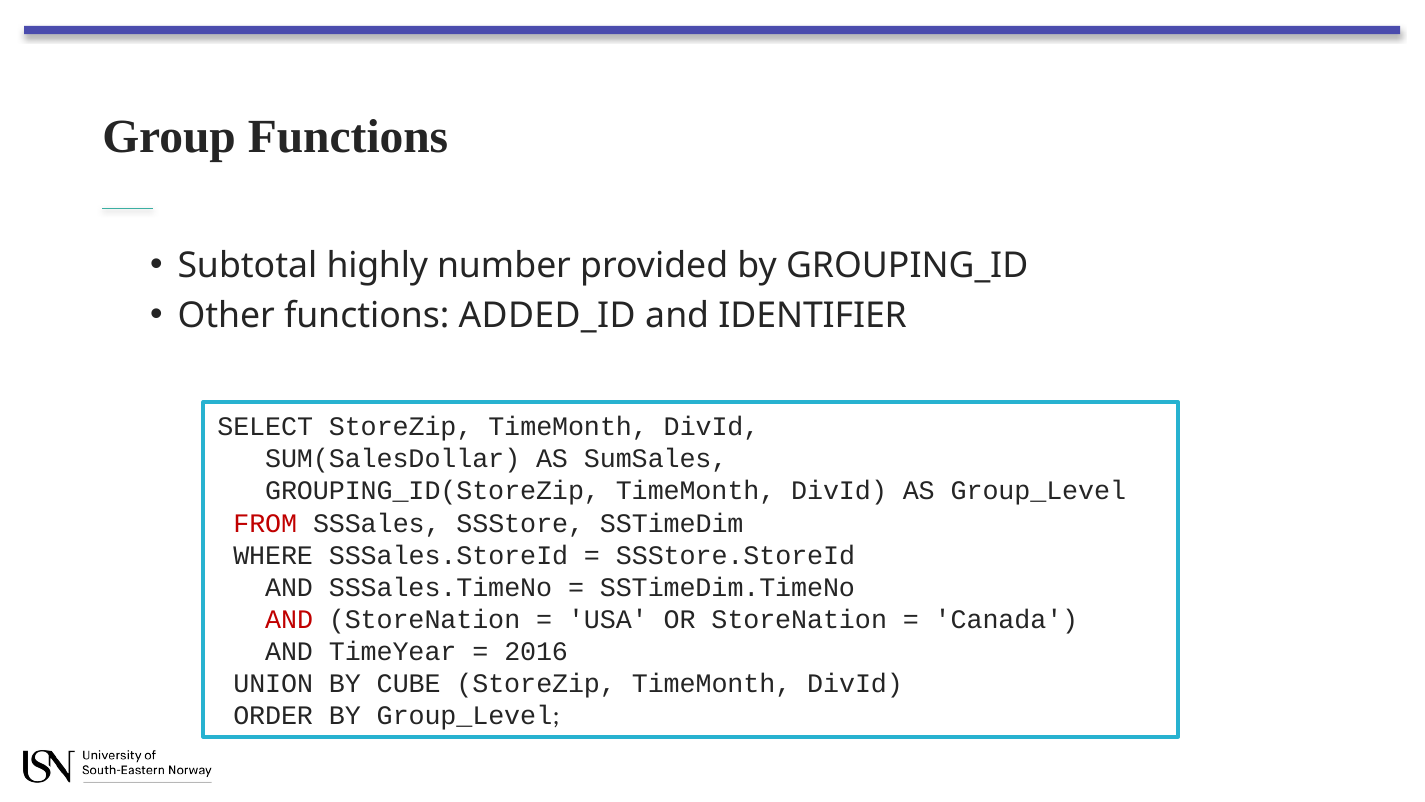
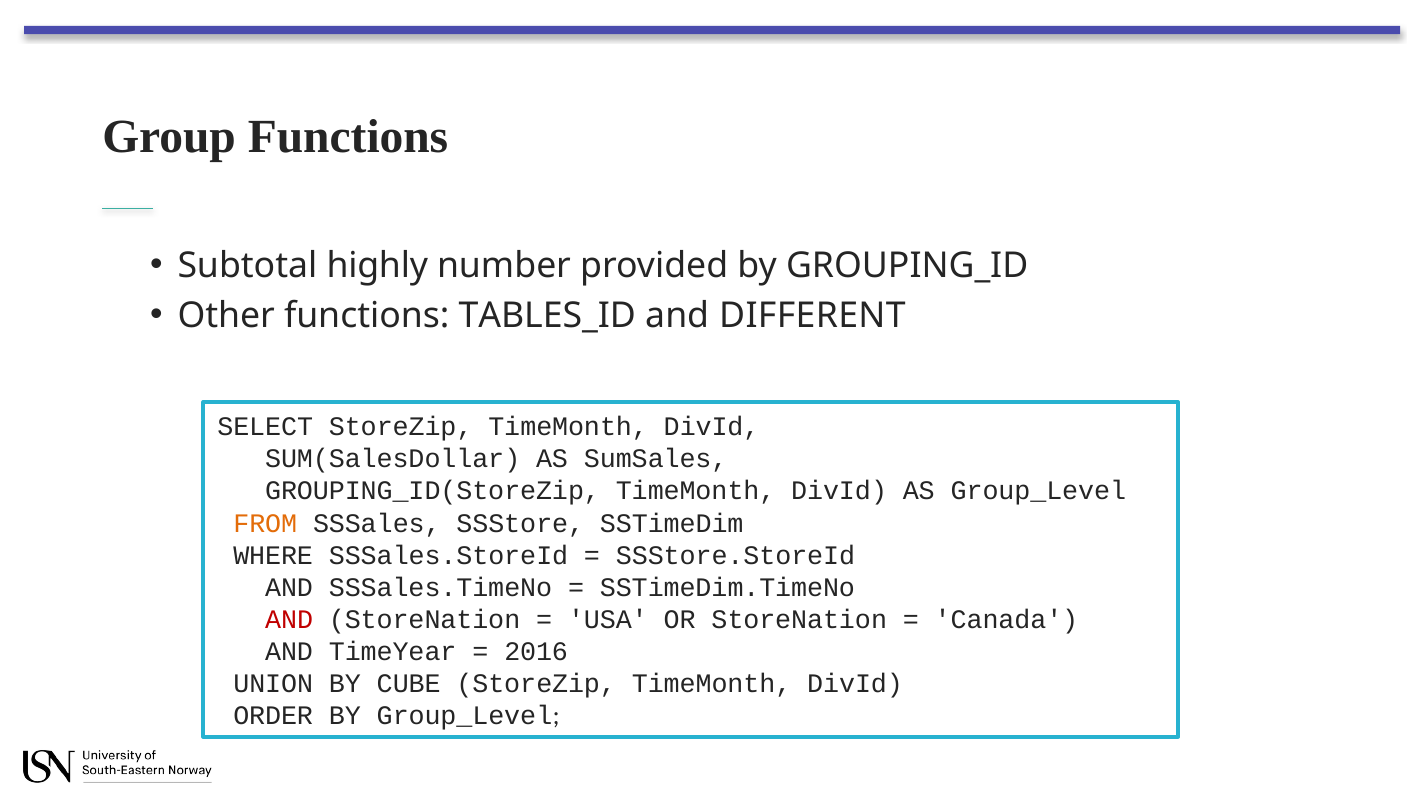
ADDED_ID: ADDED_ID -> TABLES_ID (547, 315)
IDENTIFIER: IDENTIFIER -> DIFFERENT (812, 315)
FROM colour: red -> orange (265, 523)
